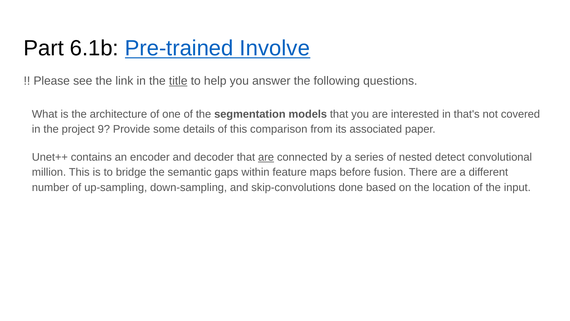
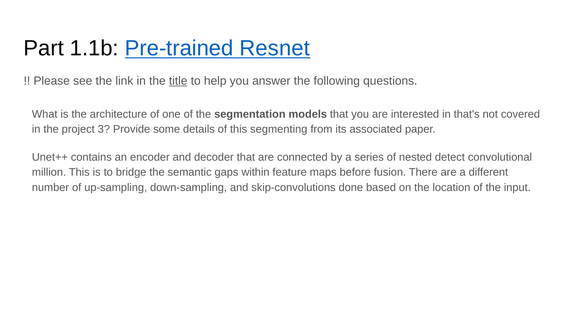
6.1b: 6.1b -> 1.1b (94, 48)
Involve: Involve -> Resnet (275, 48)
9: 9 -> 3 (104, 129)
comparison: comparison -> segmenting (279, 129)
are underline: present -> none (266, 157)
